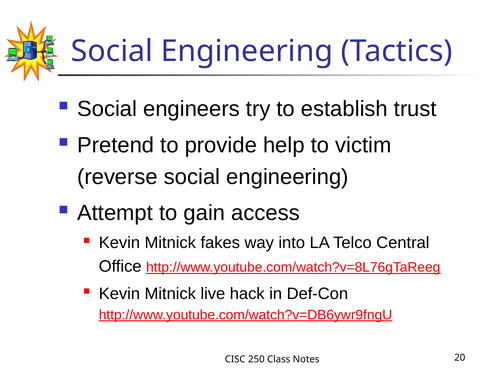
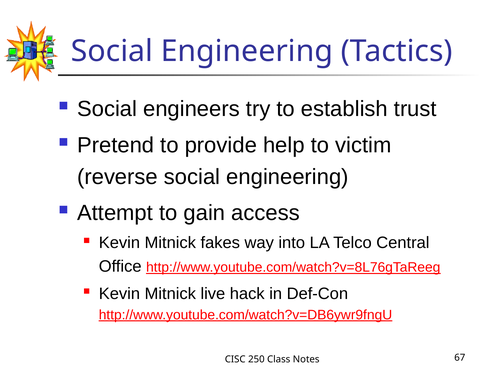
20: 20 -> 67 (460, 358)
